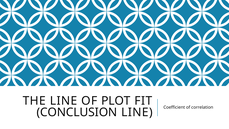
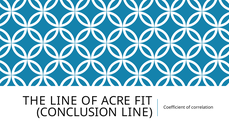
PLOT: PLOT -> ACRE (116, 101)
